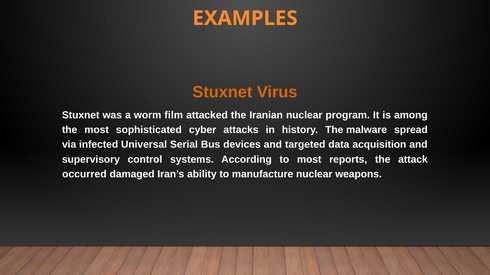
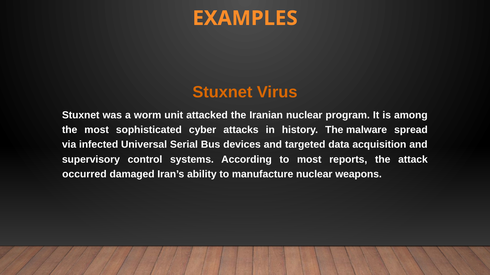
film: film -> unit (174, 116)
